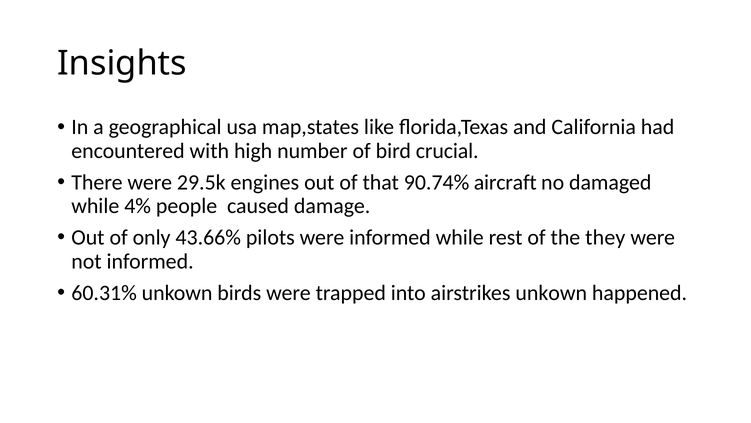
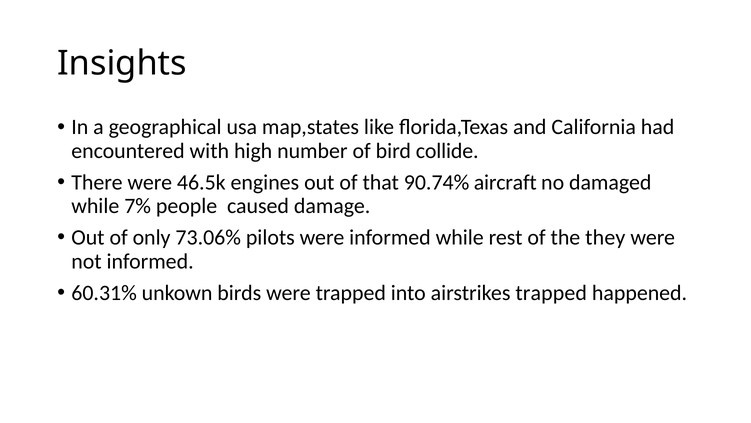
crucial: crucial -> collide (447, 151)
29.5k: 29.5k -> 46.5k (201, 182)
4%: 4% -> 7% (138, 206)
43.66%: 43.66% -> 73.06% (208, 237)
airstrikes unkown: unkown -> trapped (551, 292)
